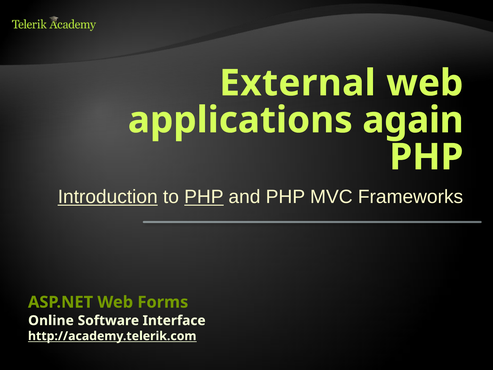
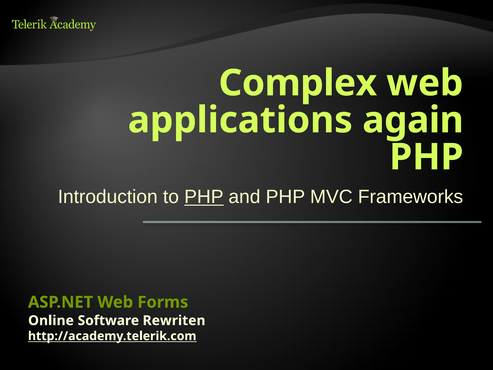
External: External -> Complex (298, 83)
Introduction underline: present -> none (108, 197)
Interface: Interface -> Rewriten (174, 320)
